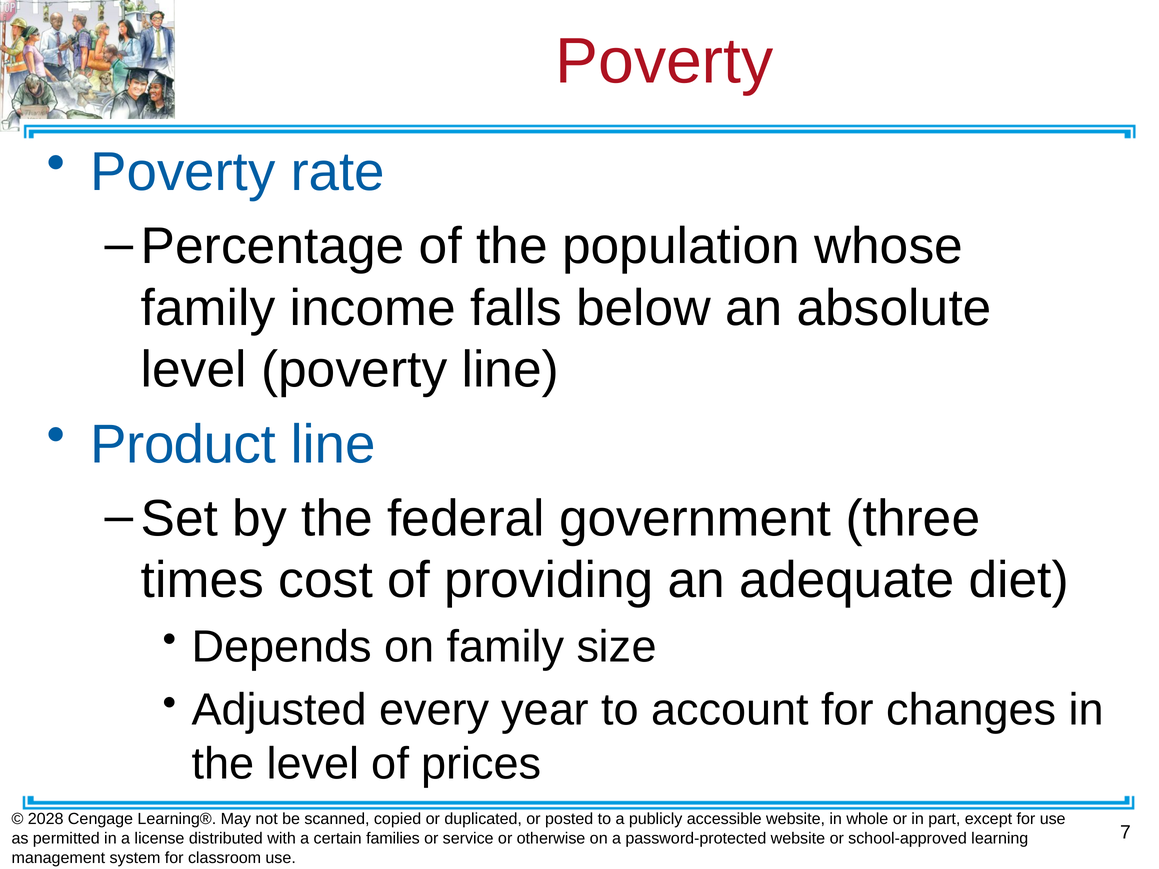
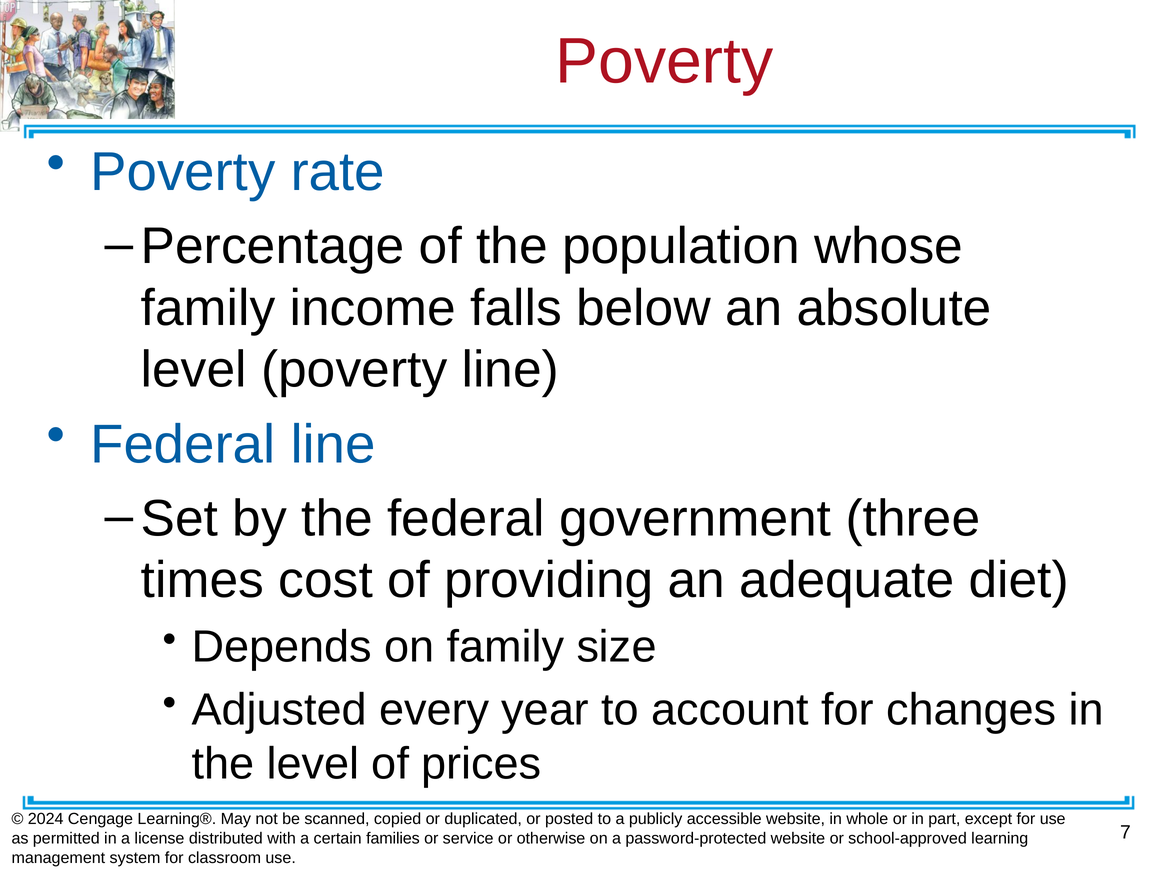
Product: Product -> Federal (183, 445)
2028: 2028 -> 2024 (46, 819)
